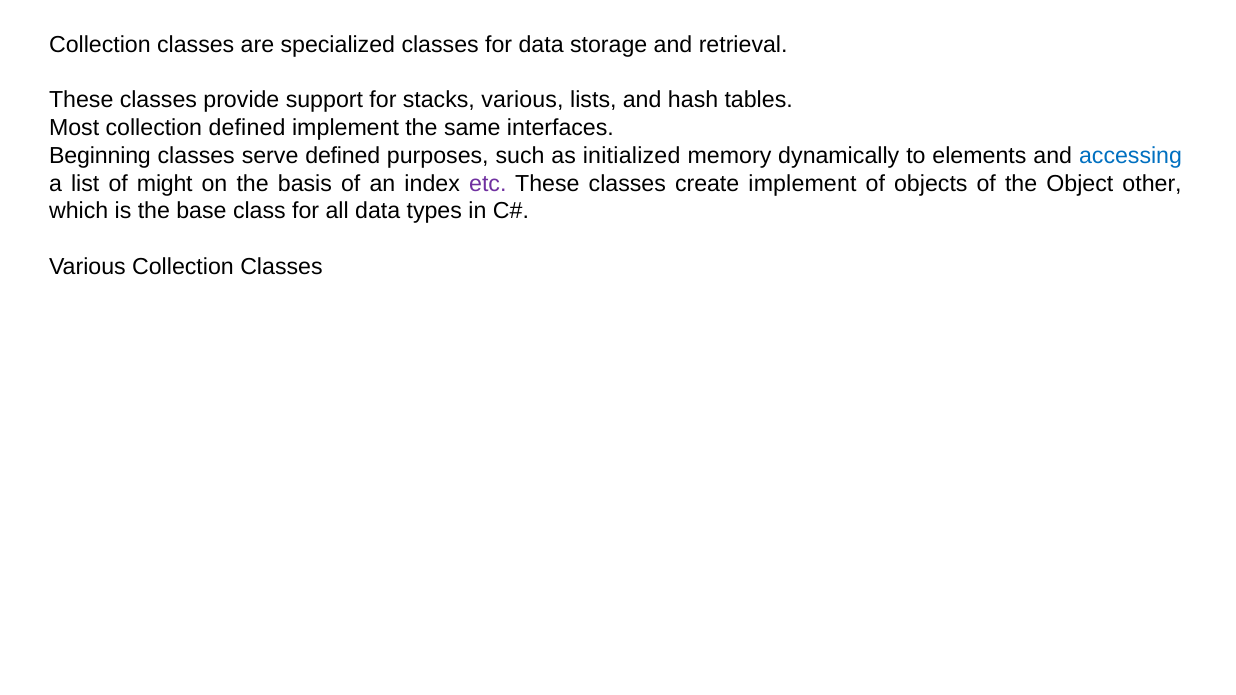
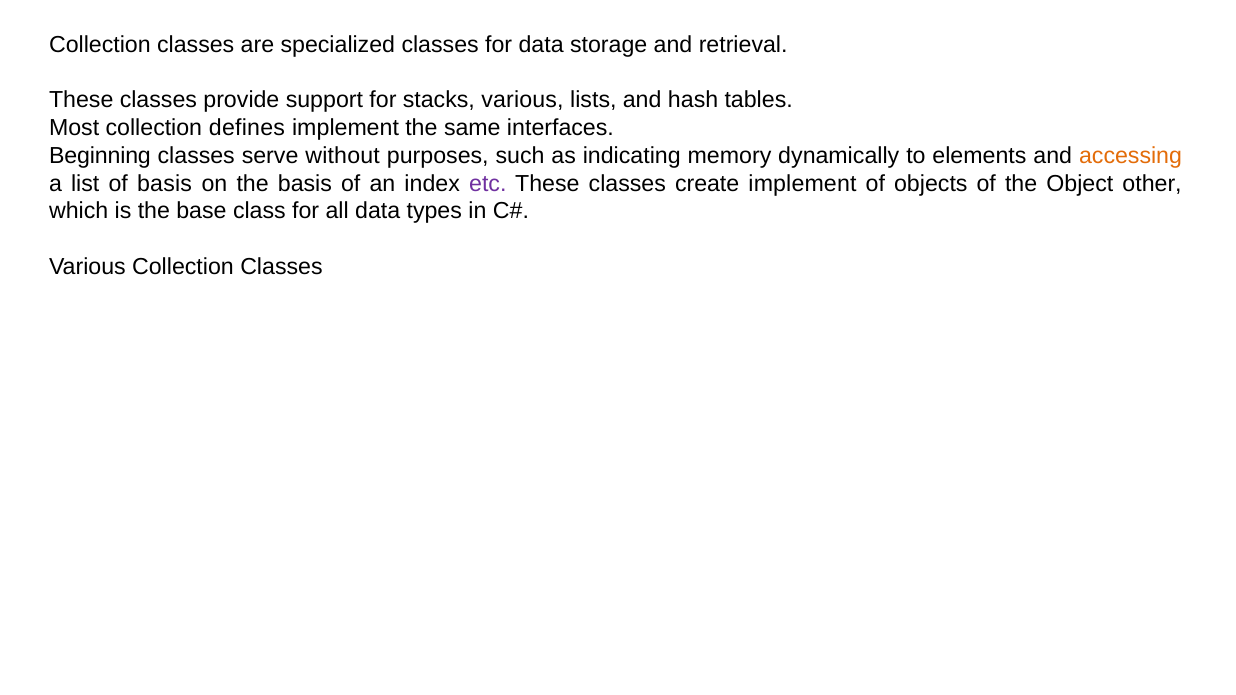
collection defined: defined -> defines (247, 128)
serve defined: defined -> without (343, 156)
initialized: initialized -> indicating (632, 156)
accessing colour: blue -> orange (1131, 156)
of might: might -> basis (165, 183)
